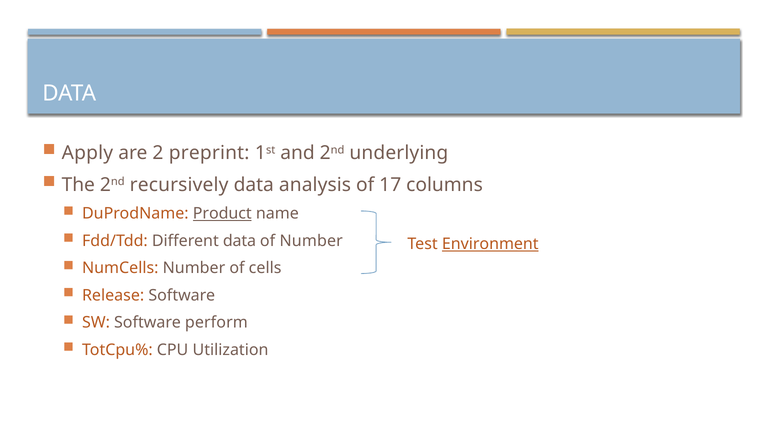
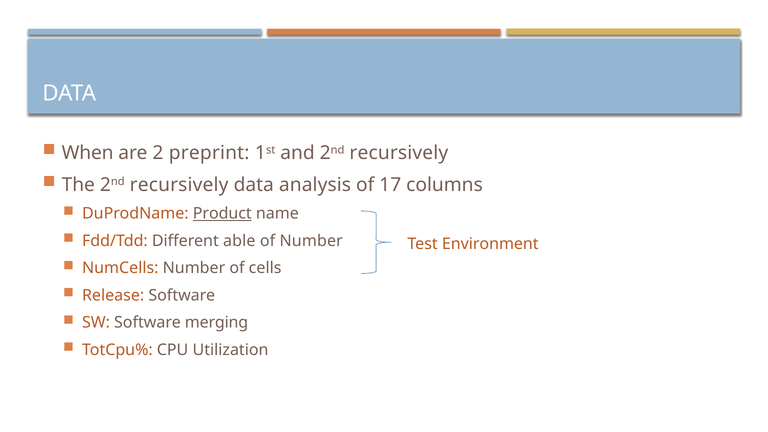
Apply: Apply -> When (88, 153)
and 2nd underlying: underlying -> recursively (399, 153)
Different data: data -> able (239, 241)
Environment underline: present -> none (490, 244)
perform: perform -> merging (217, 323)
